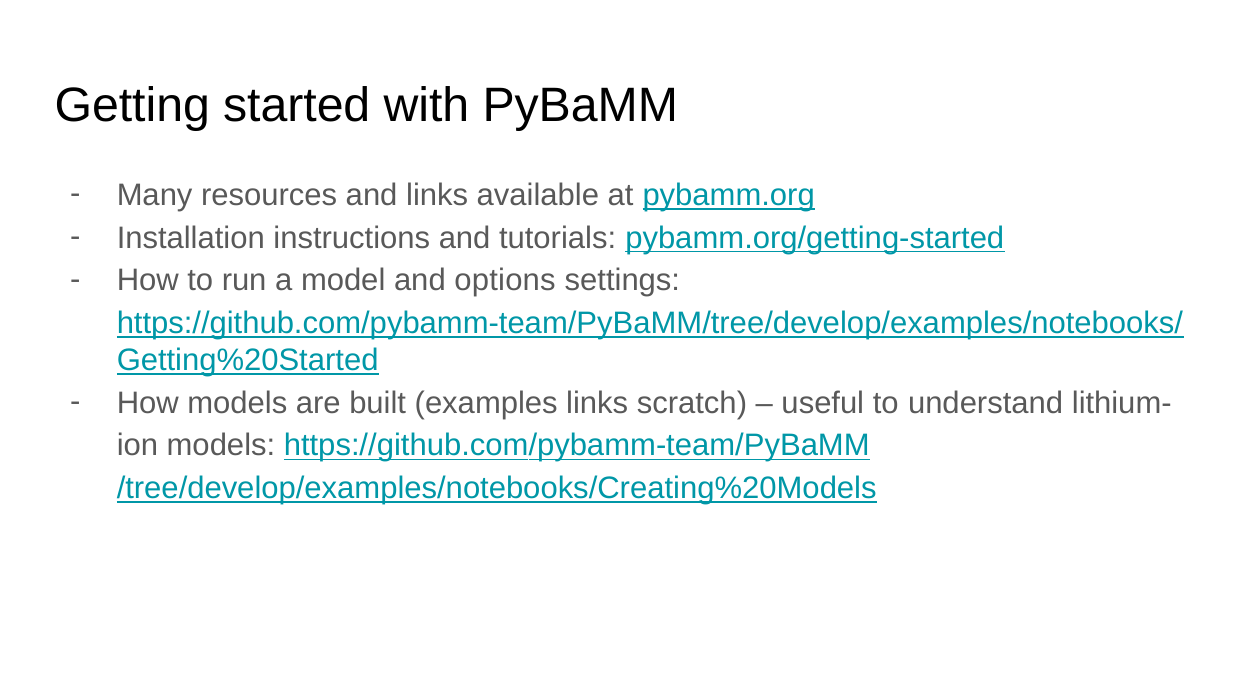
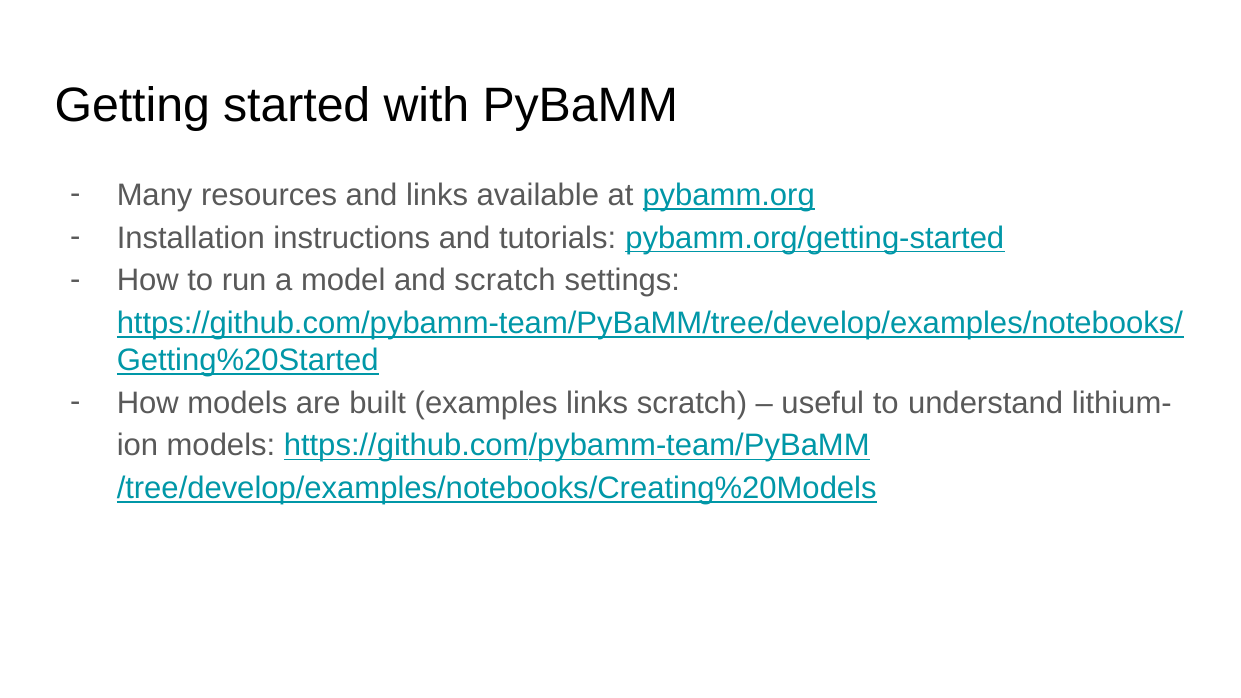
and options: options -> scratch (505, 281)
